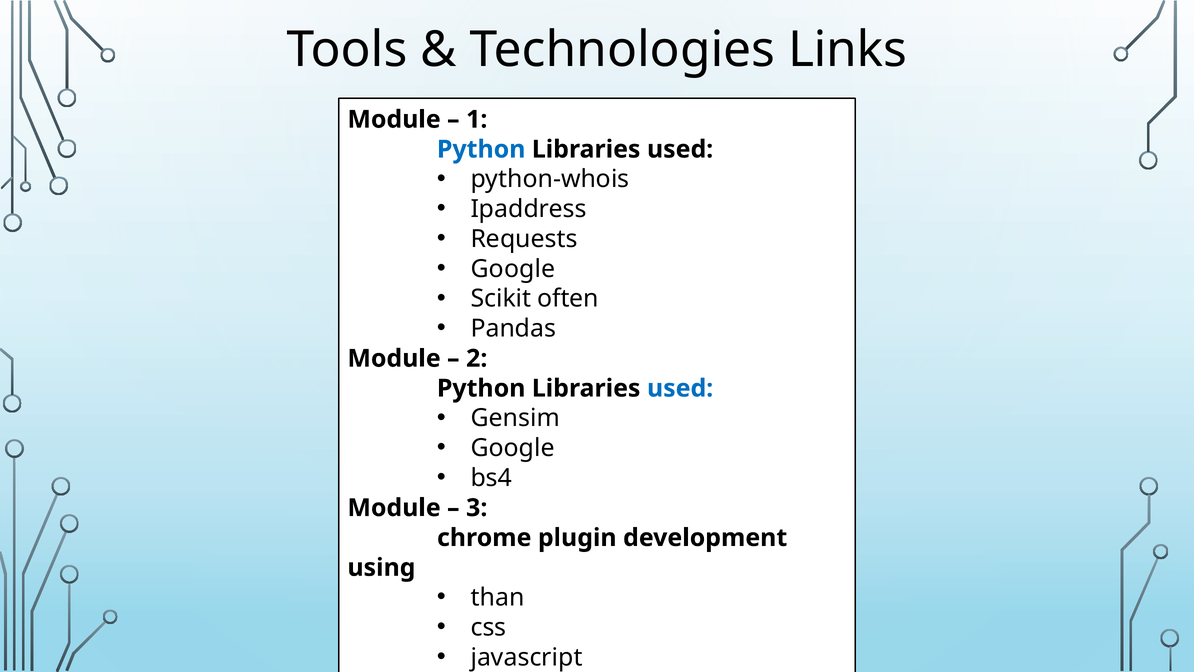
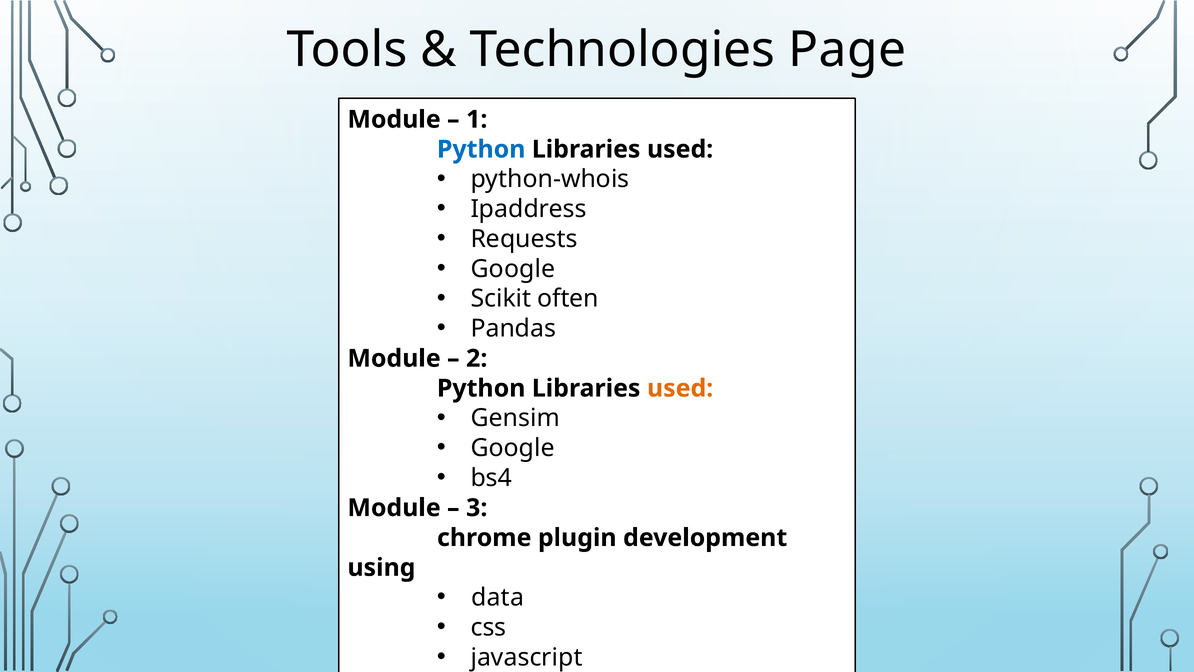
Links: Links -> Page (847, 50)
used colour: blue -> orange (680, 388)
than: than -> data (497, 597)
